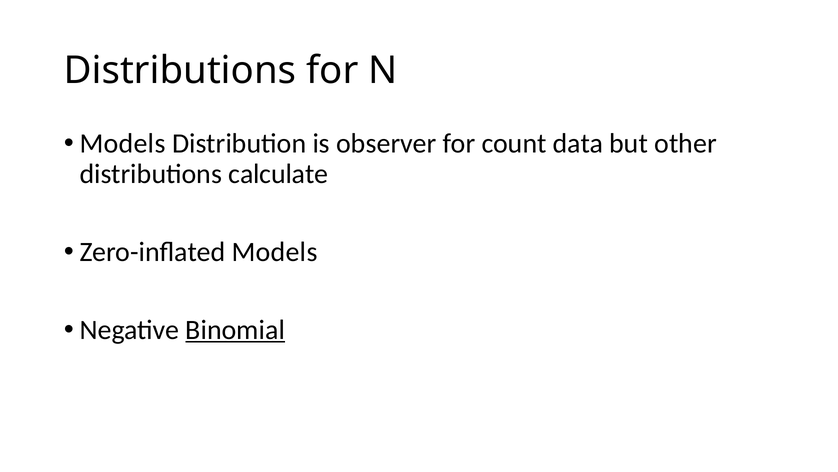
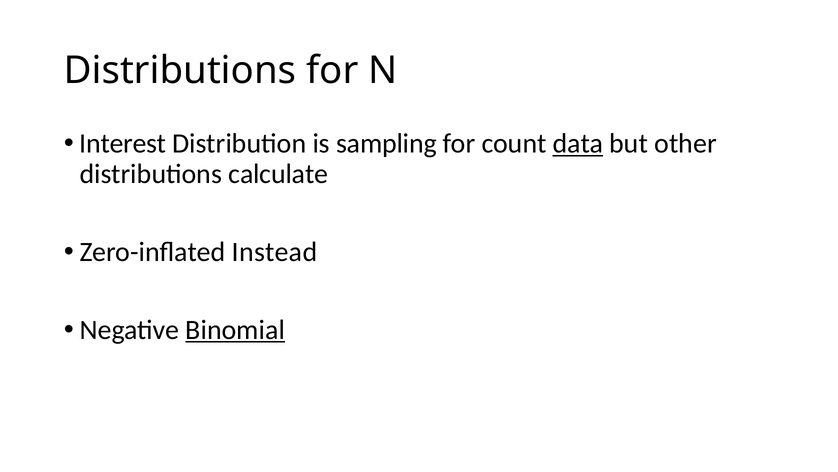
Models: Models -> Interest (123, 144)
observer: observer -> sampling (386, 144)
data underline: none -> present (578, 144)
Zero-inflated Models: Models -> Instead (275, 252)
